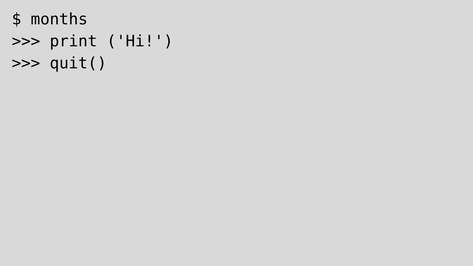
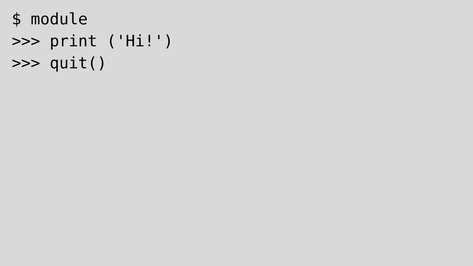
months: months -> module (59, 19)
